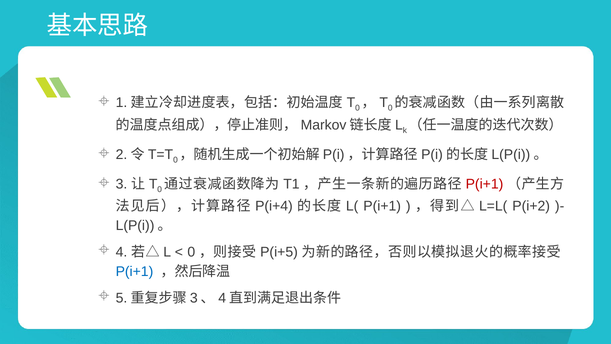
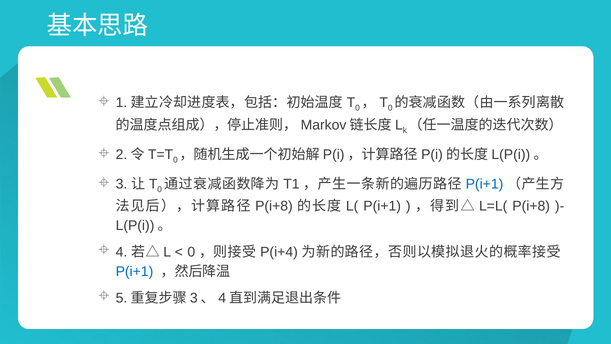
P(i+1 colour: red -> blue (485, 184)
P(i+4: P(i+4 -> P(i+8 (274, 206)
P(i+2: P(i+2 -> P(i+8 (531, 206)
P(i+5: P(i+5 -> P(i+4 (279, 252)
